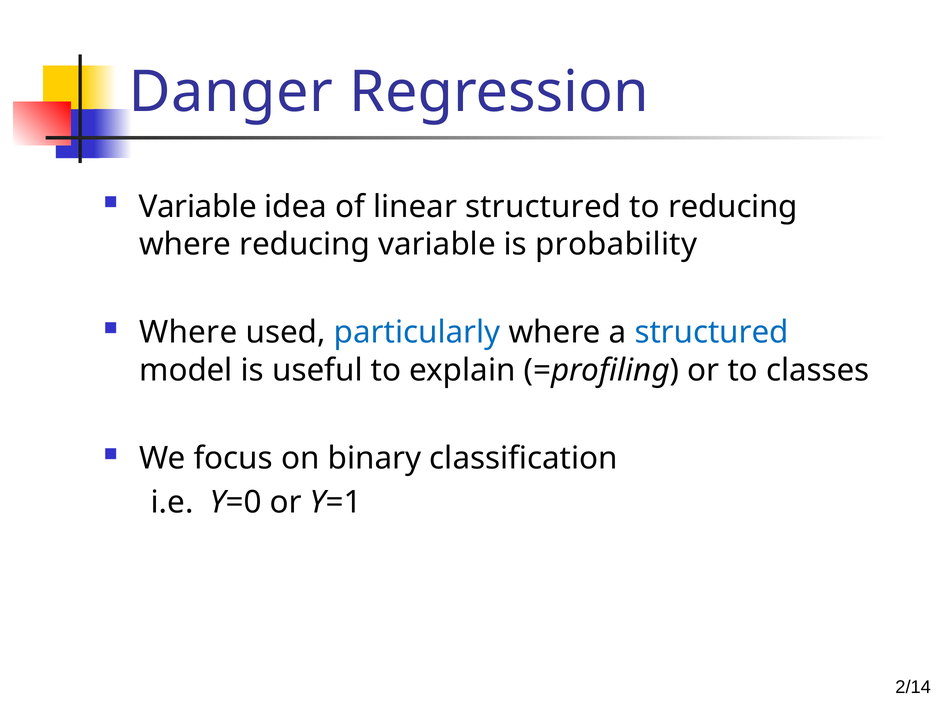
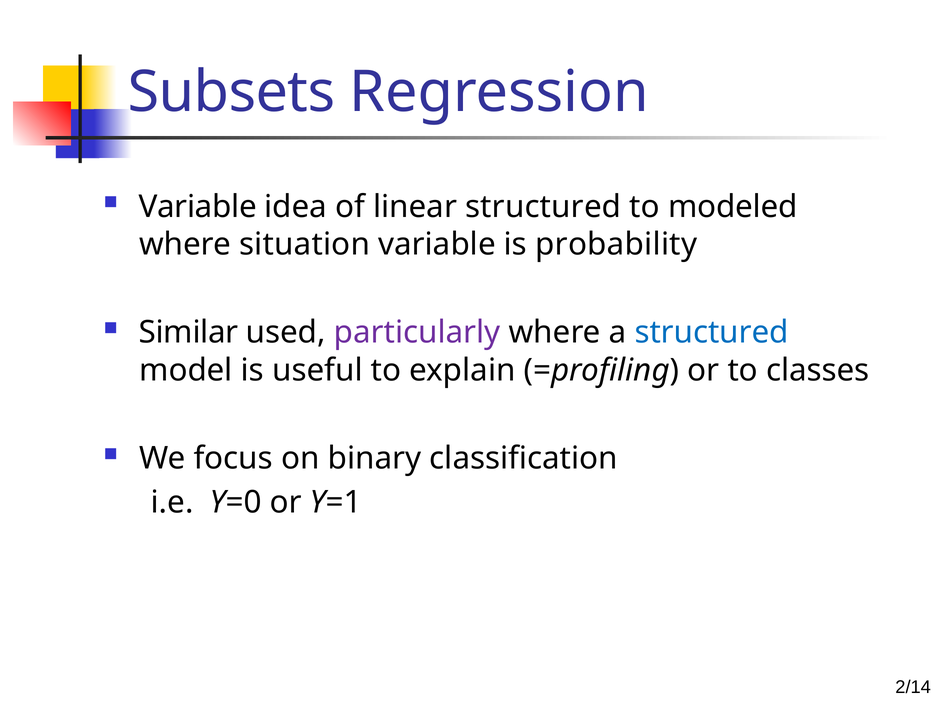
Danger: Danger -> Subsets (231, 92)
to reducing: reducing -> modeled (733, 207)
where reducing: reducing -> situation (305, 244)
Where: Where -> Similar (189, 332)
particularly colour: blue -> purple (417, 332)
